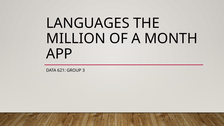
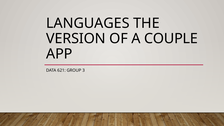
MILLION: MILLION -> VERSION (76, 39)
MONTH: MONTH -> COUPLE (171, 39)
